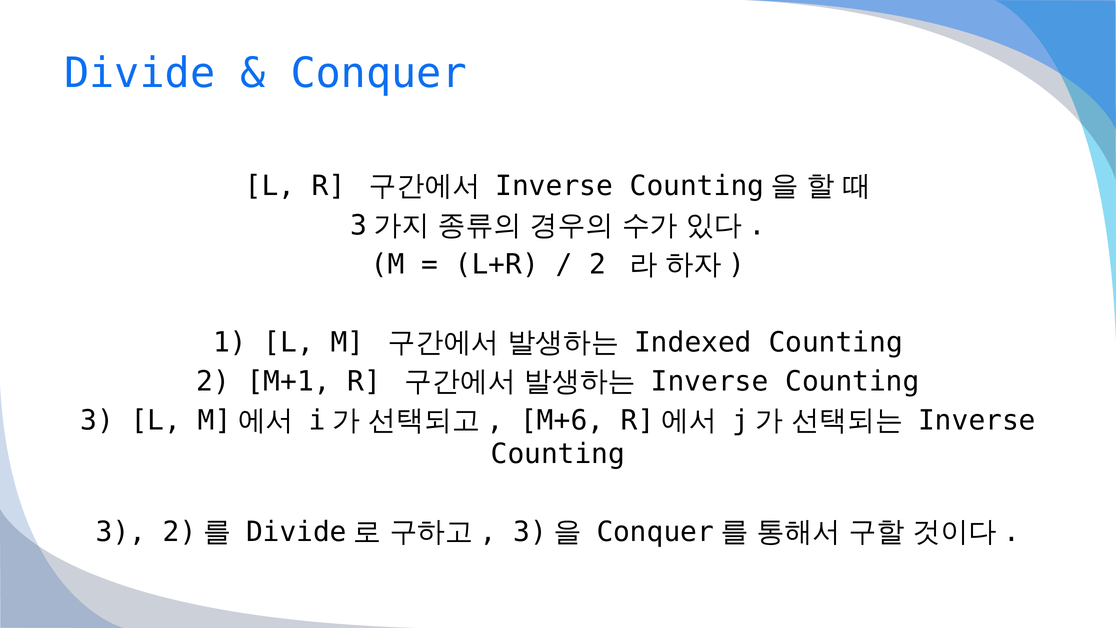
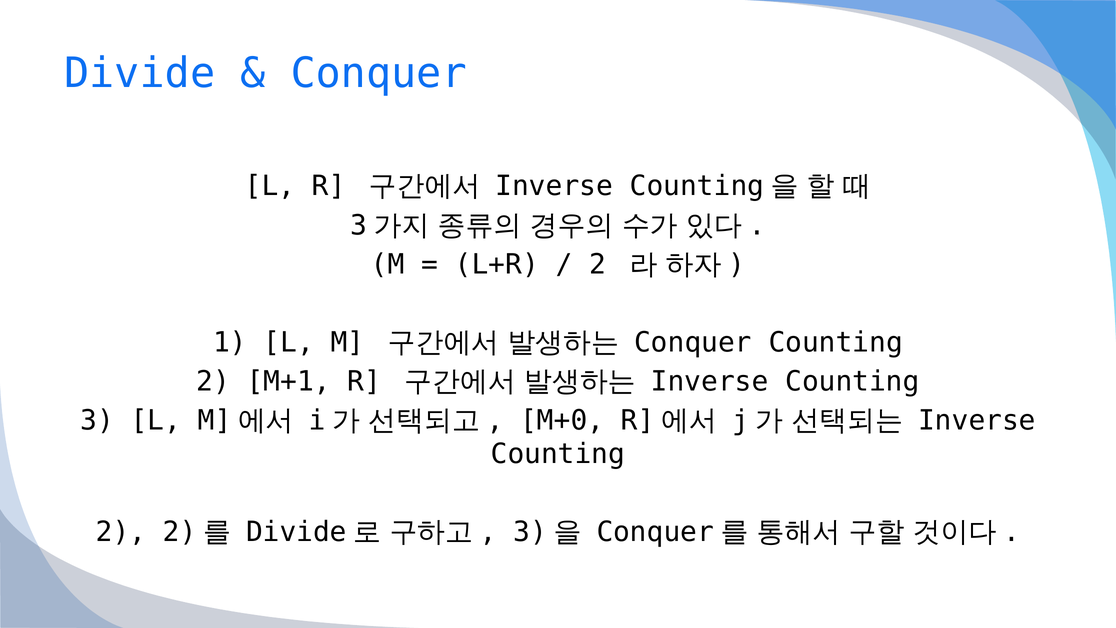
Indexed: Indexed -> Conquer (693, 342)
M+6: M+6 -> M+0 (562, 420)
3: 3 -> 2 (121, 532)
